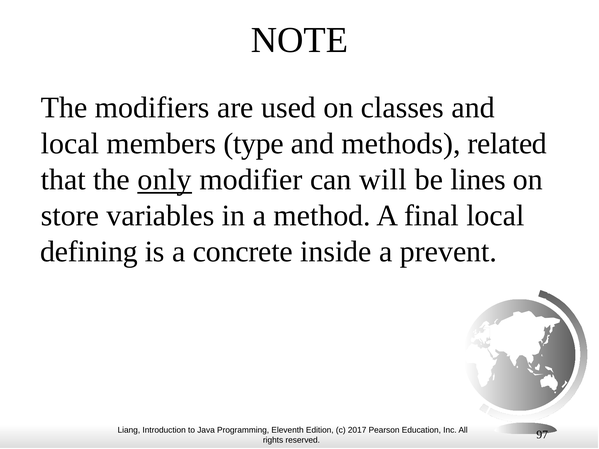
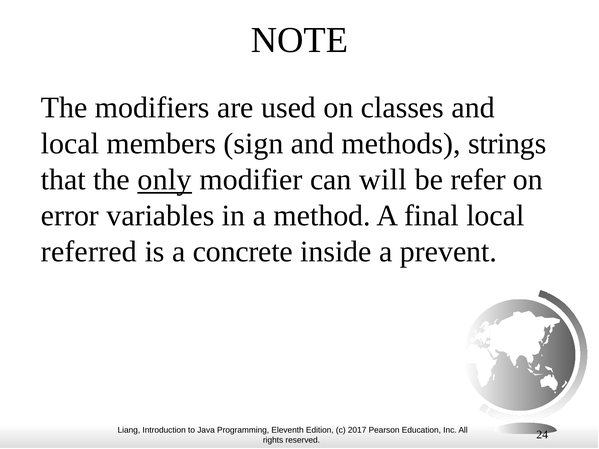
type: type -> sign (254, 144)
related: related -> strings (507, 144)
lines: lines -> refer (478, 180)
store: store -> error (70, 216)
defining: defining -> referred (89, 252)
97: 97 -> 24 (542, 435)
